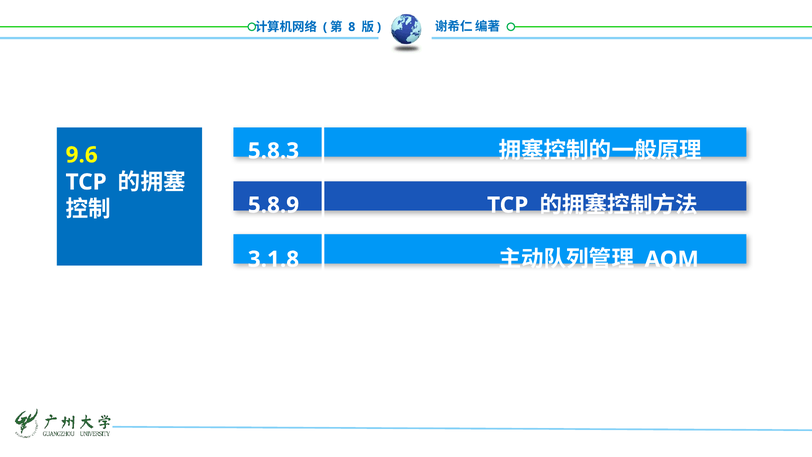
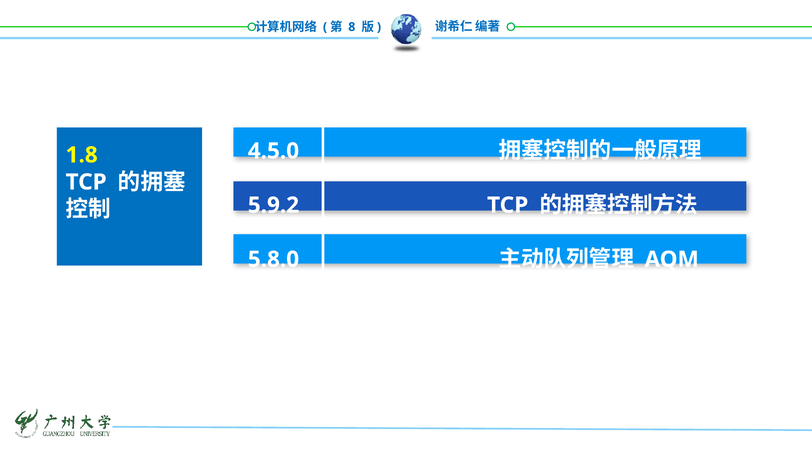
5.8.3: 5.8.3 -> 4.5.0 (273, 151)
9.6: 9.6 -> 1.8 (82, 155)
5.8.9: 5.8.9 -> 5.9.2 (273, 205)
3.1.8: 3.1.8 -> 5.8.0 (273, 259)
